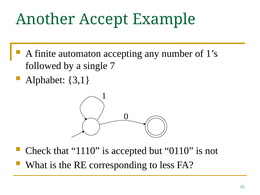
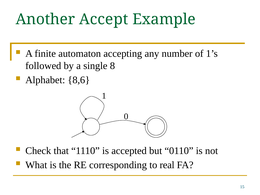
7: 7 -> 8 (112, 66)
3,1: 3,1 -> 8,6 (79, 80)
less: less -> real (167, 165)
